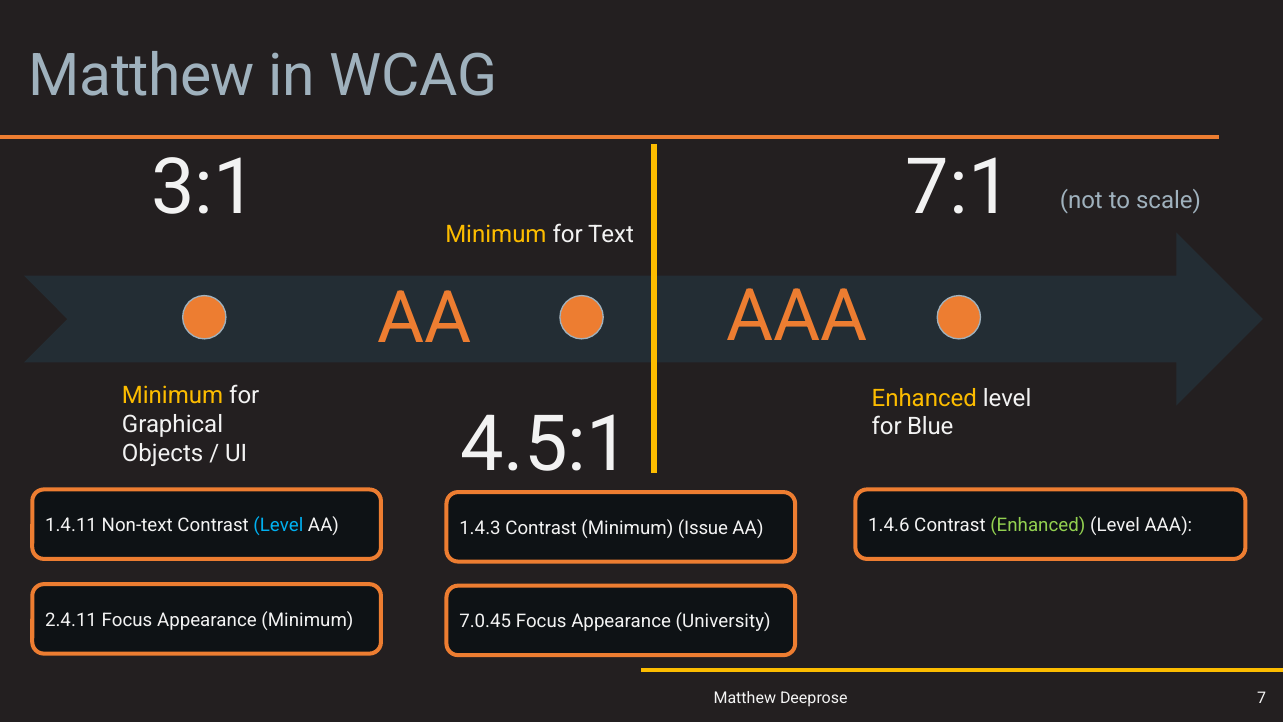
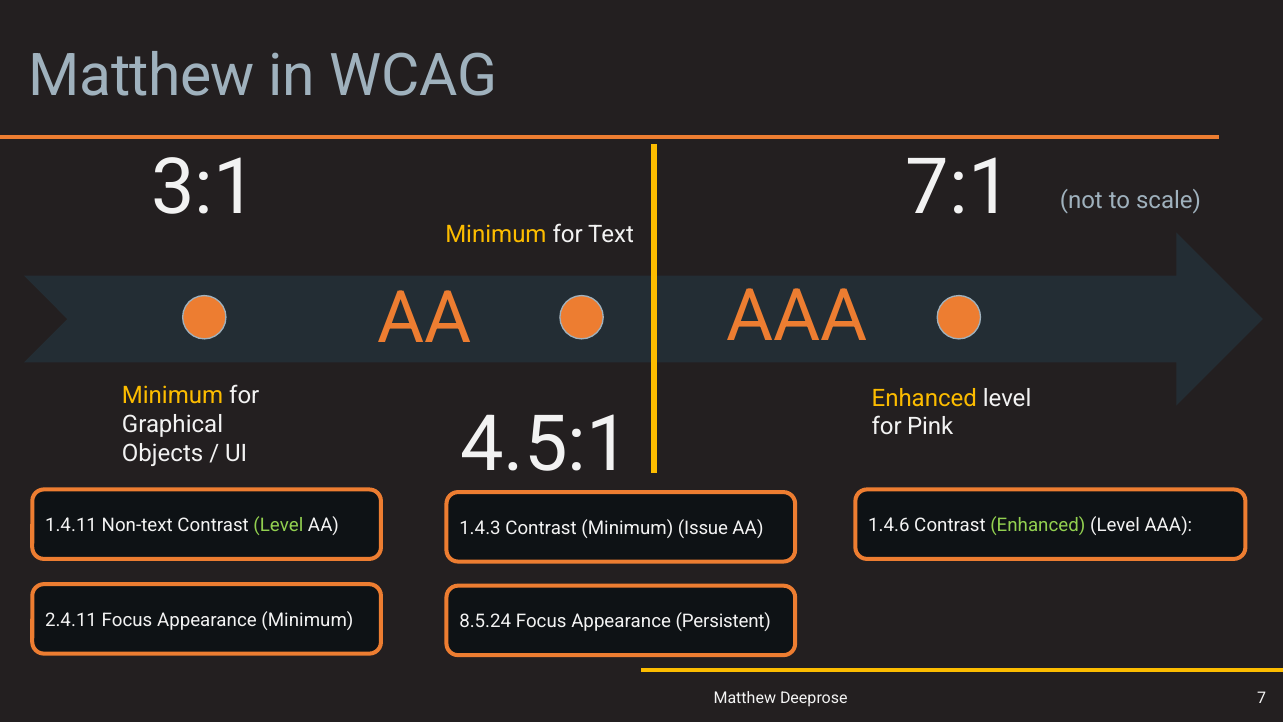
Blue: Blue -> Pink (930, 427)
Level colour: light blue -> light green (278, 525)
7.0.45: 7.0.45 -> 8.5.24 (485, 621)
University: University -> Persistent (723, 621)
